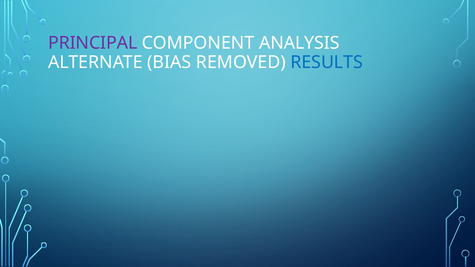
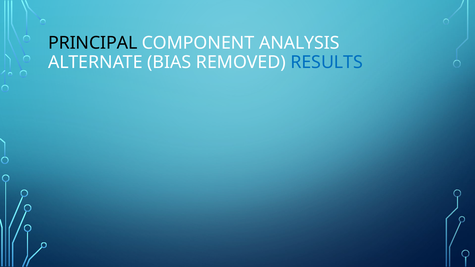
PRINCIPAL colour: purple -> black (93, 43)
